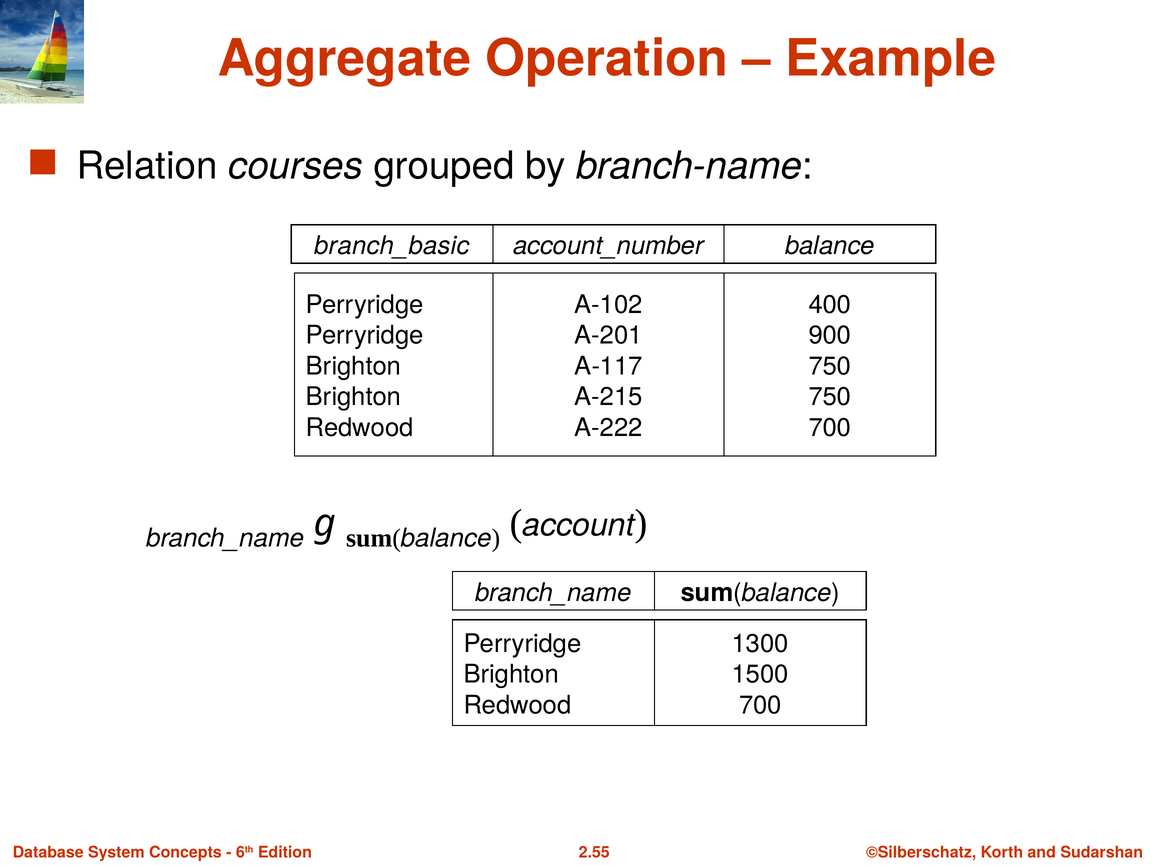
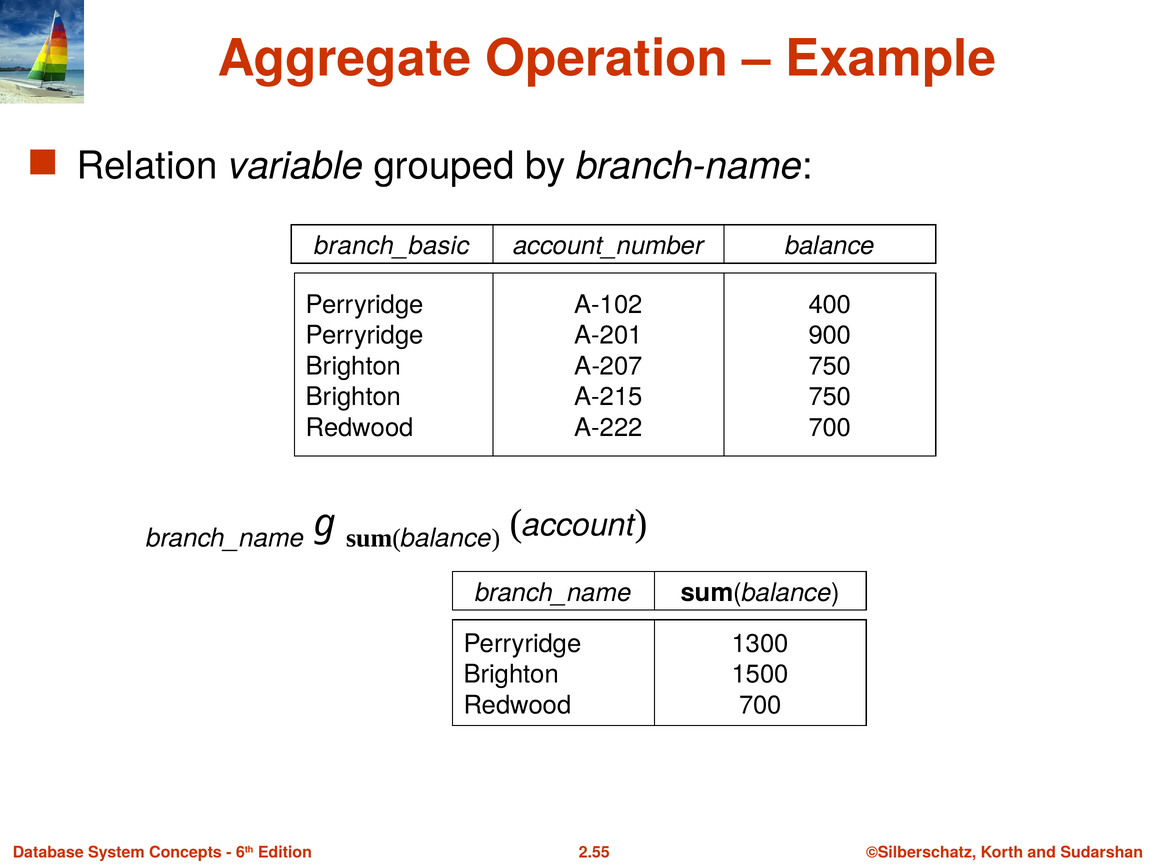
courses: courses -> variable (296, 166)
A-117: A-117 -> A-207 (609, 366)
